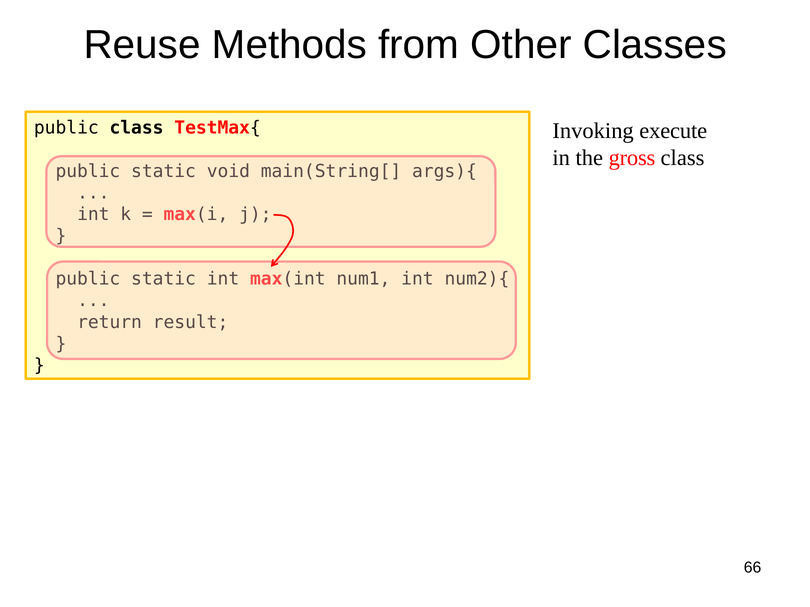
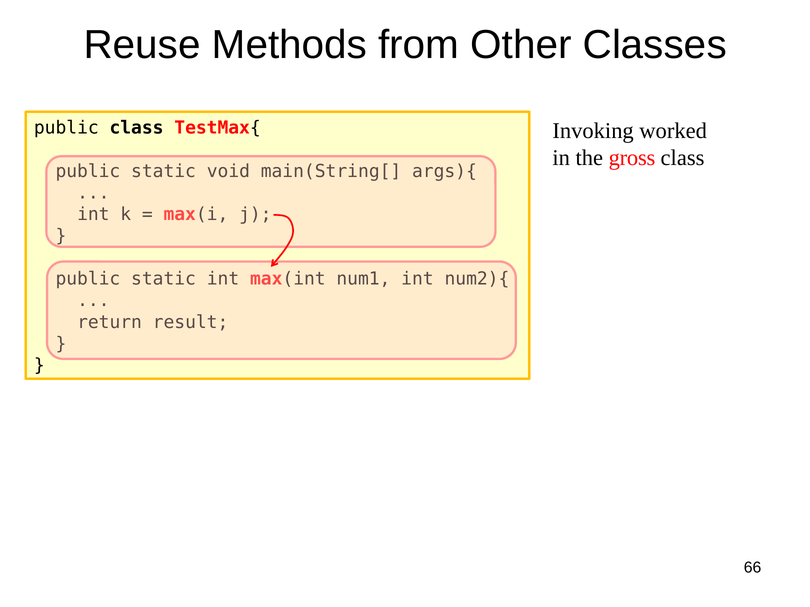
execute: execute -> worked (673, 131)
